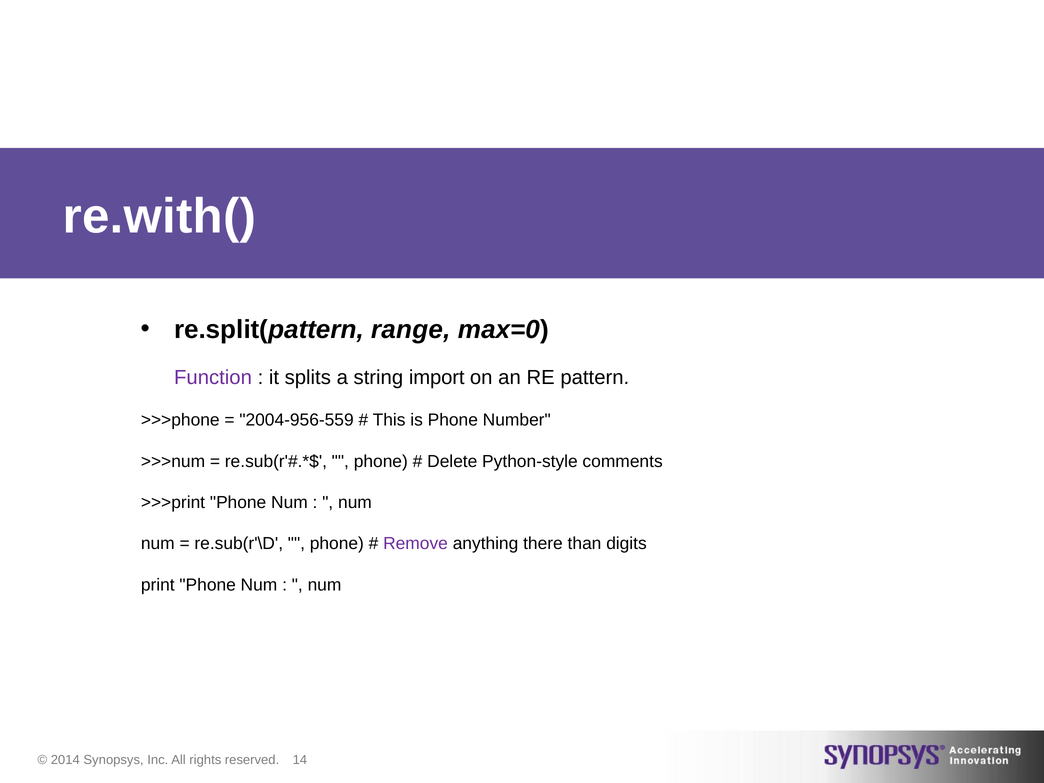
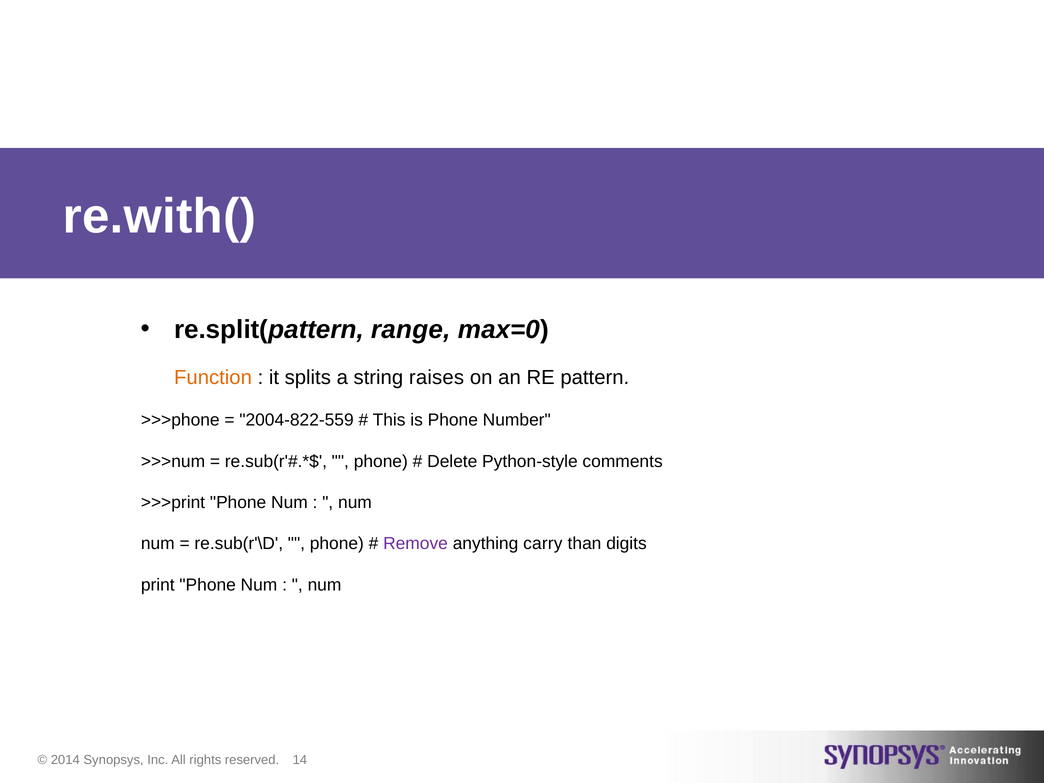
Function colour: purple -> orange (213, 377)
import: import -> raises (437, 377)
2004-956-559: 2004-956-559 -> 2004-822-559 (297, 420)
there: there -> carry (543, 544)
